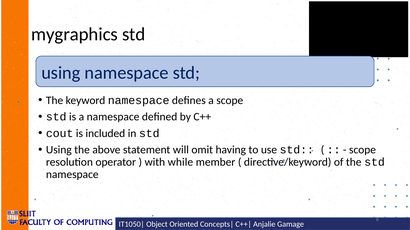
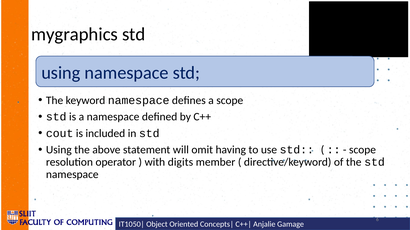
while: while -> digits (180, 163)
